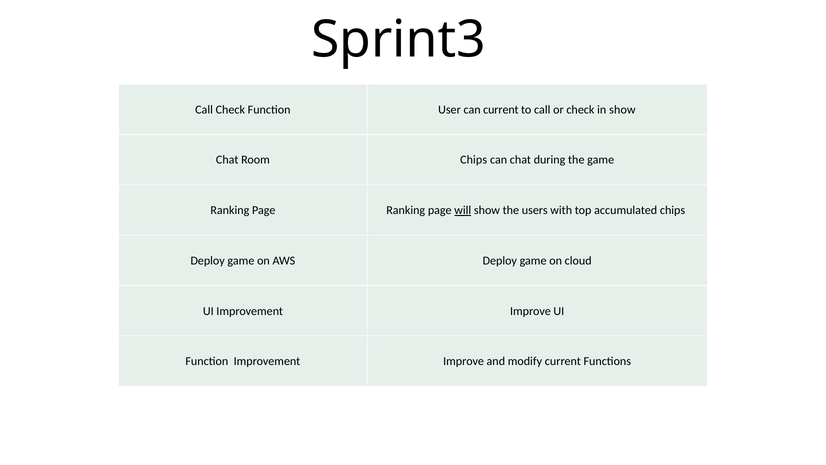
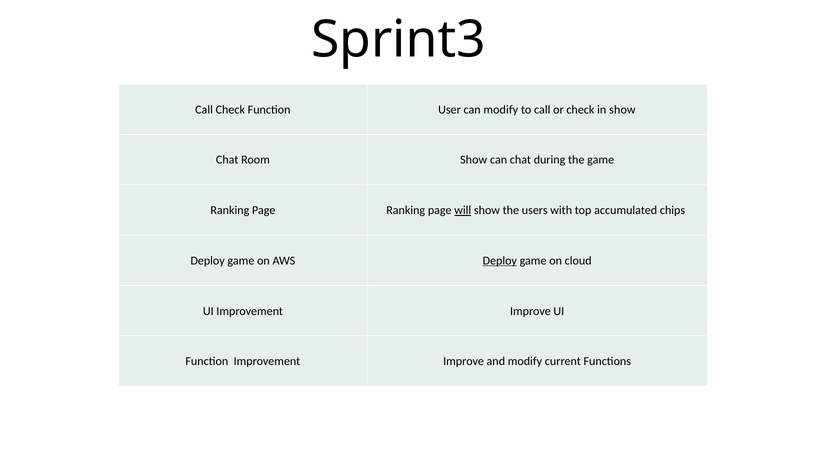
can current: current -> modify (501, 110)
Room Chips: Chips -> Show (474, 160)
Deploy underline: none -> present (500, 260)
